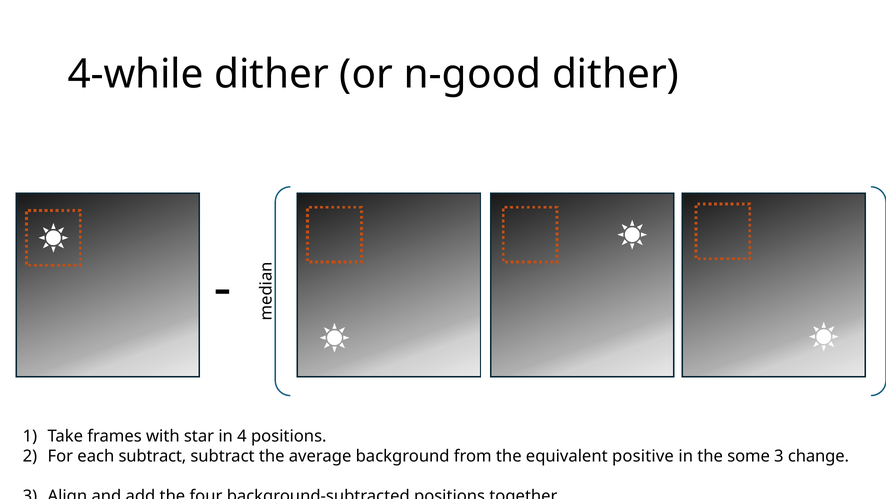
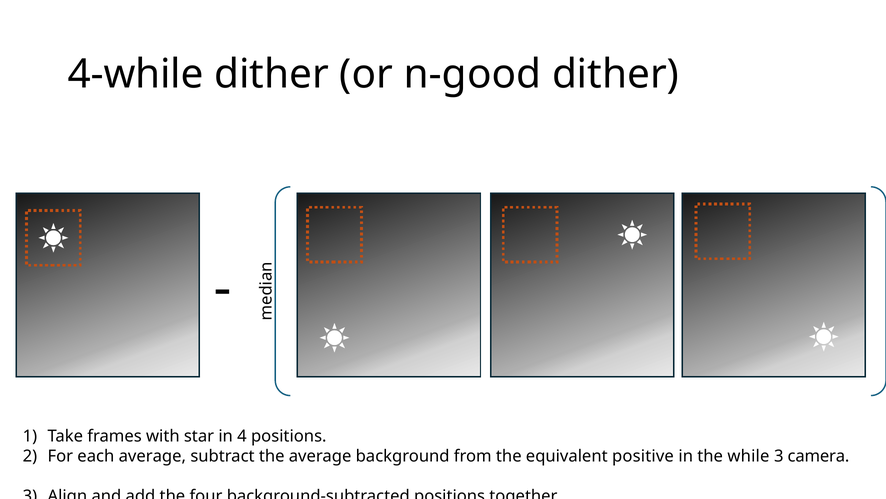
each subtract: subtract -> average (152, 456)
some: some -> while (748, 456)
change: change -> camera (818, 456)
